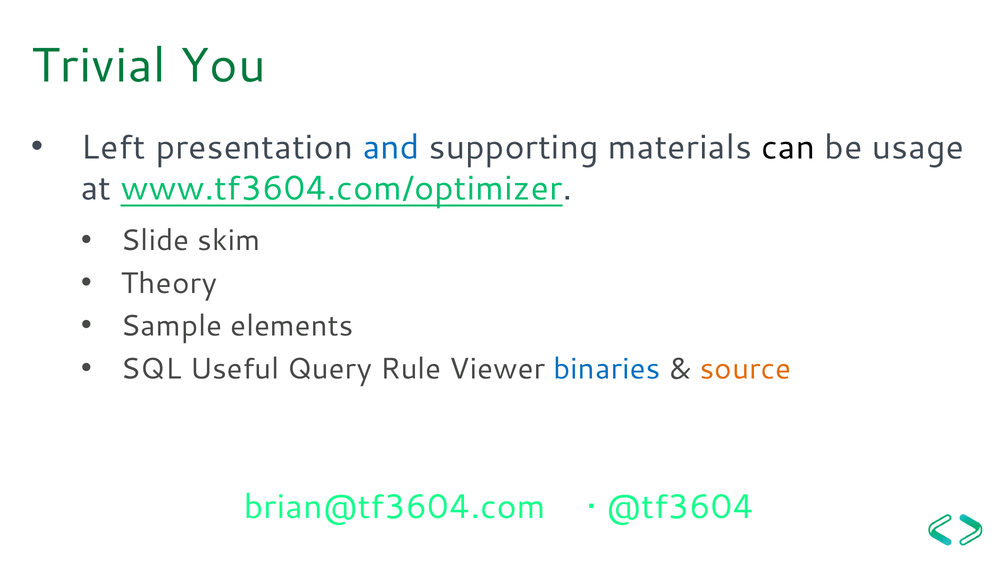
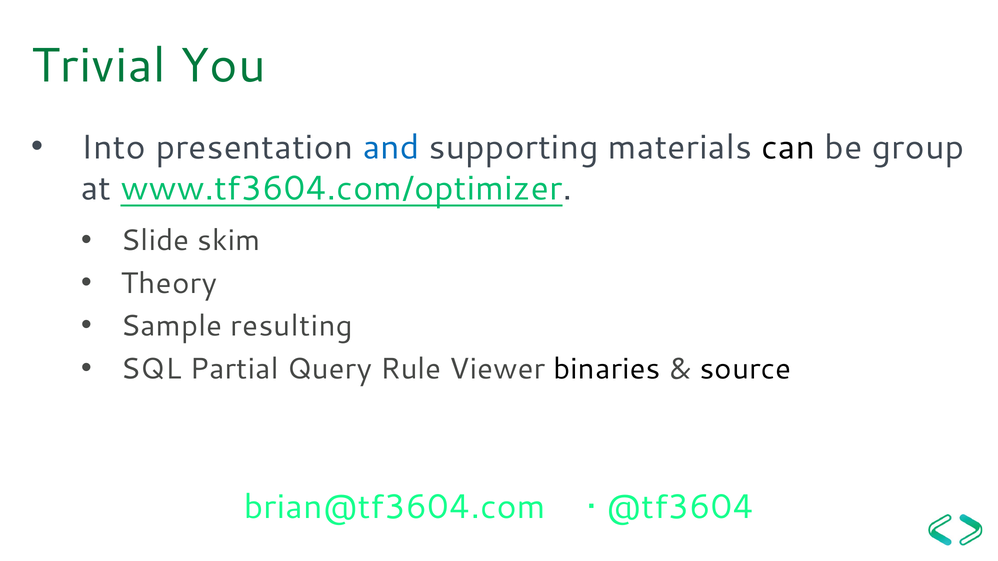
Left: Left -> Into (113, 148)
usage: usage -> group (918, 148)
elements: elements -> resulting (292, 326)
Useful: Useful -> Partial (234, 369)
binaries colour: blue -> black (607, 369)
source colour: orange -> black (745, 369)
